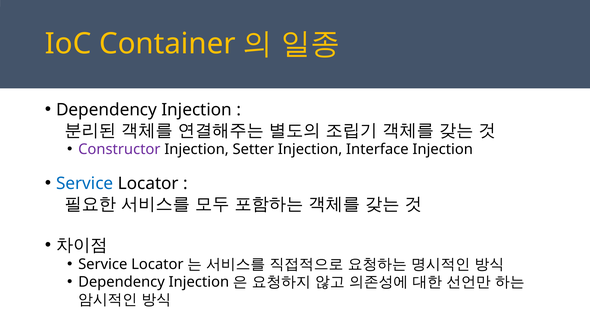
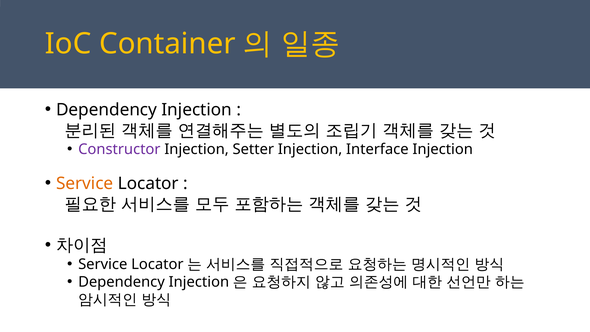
Service colour: blue -> orange (85, 183)
